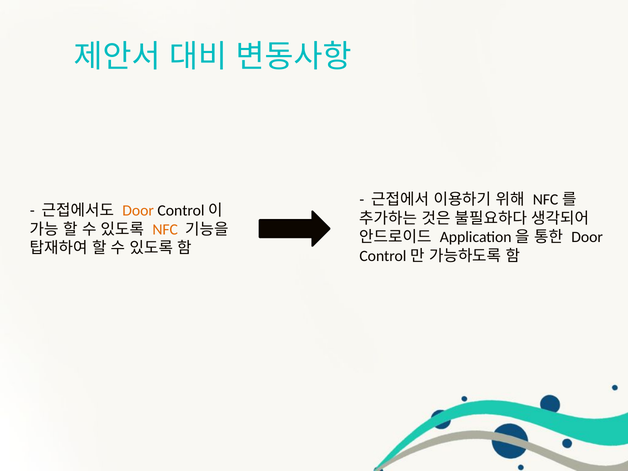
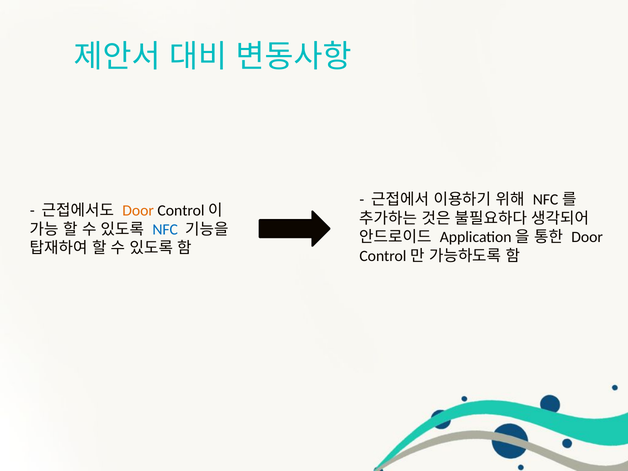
NFC colour: orange -> blue (165, 229)
